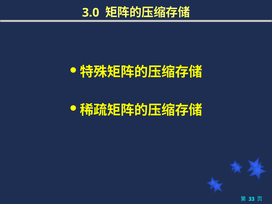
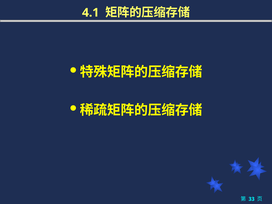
3.0: 3.0 -> 4.1 (91, 13)
